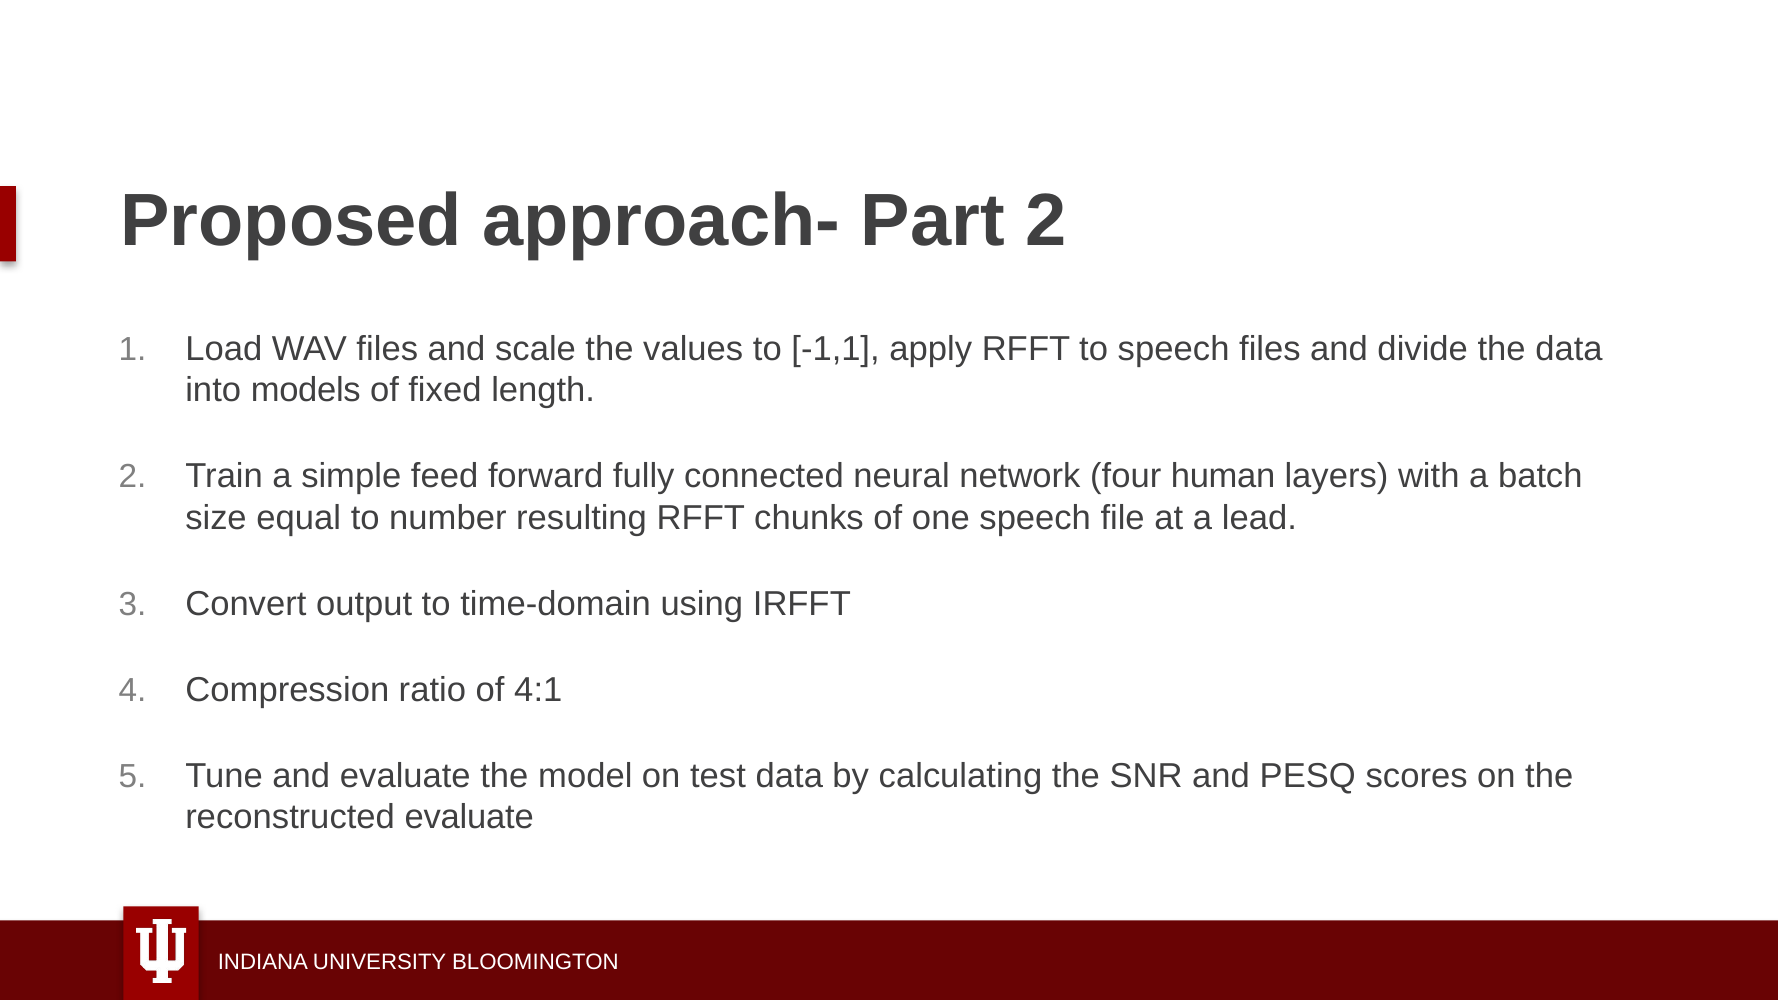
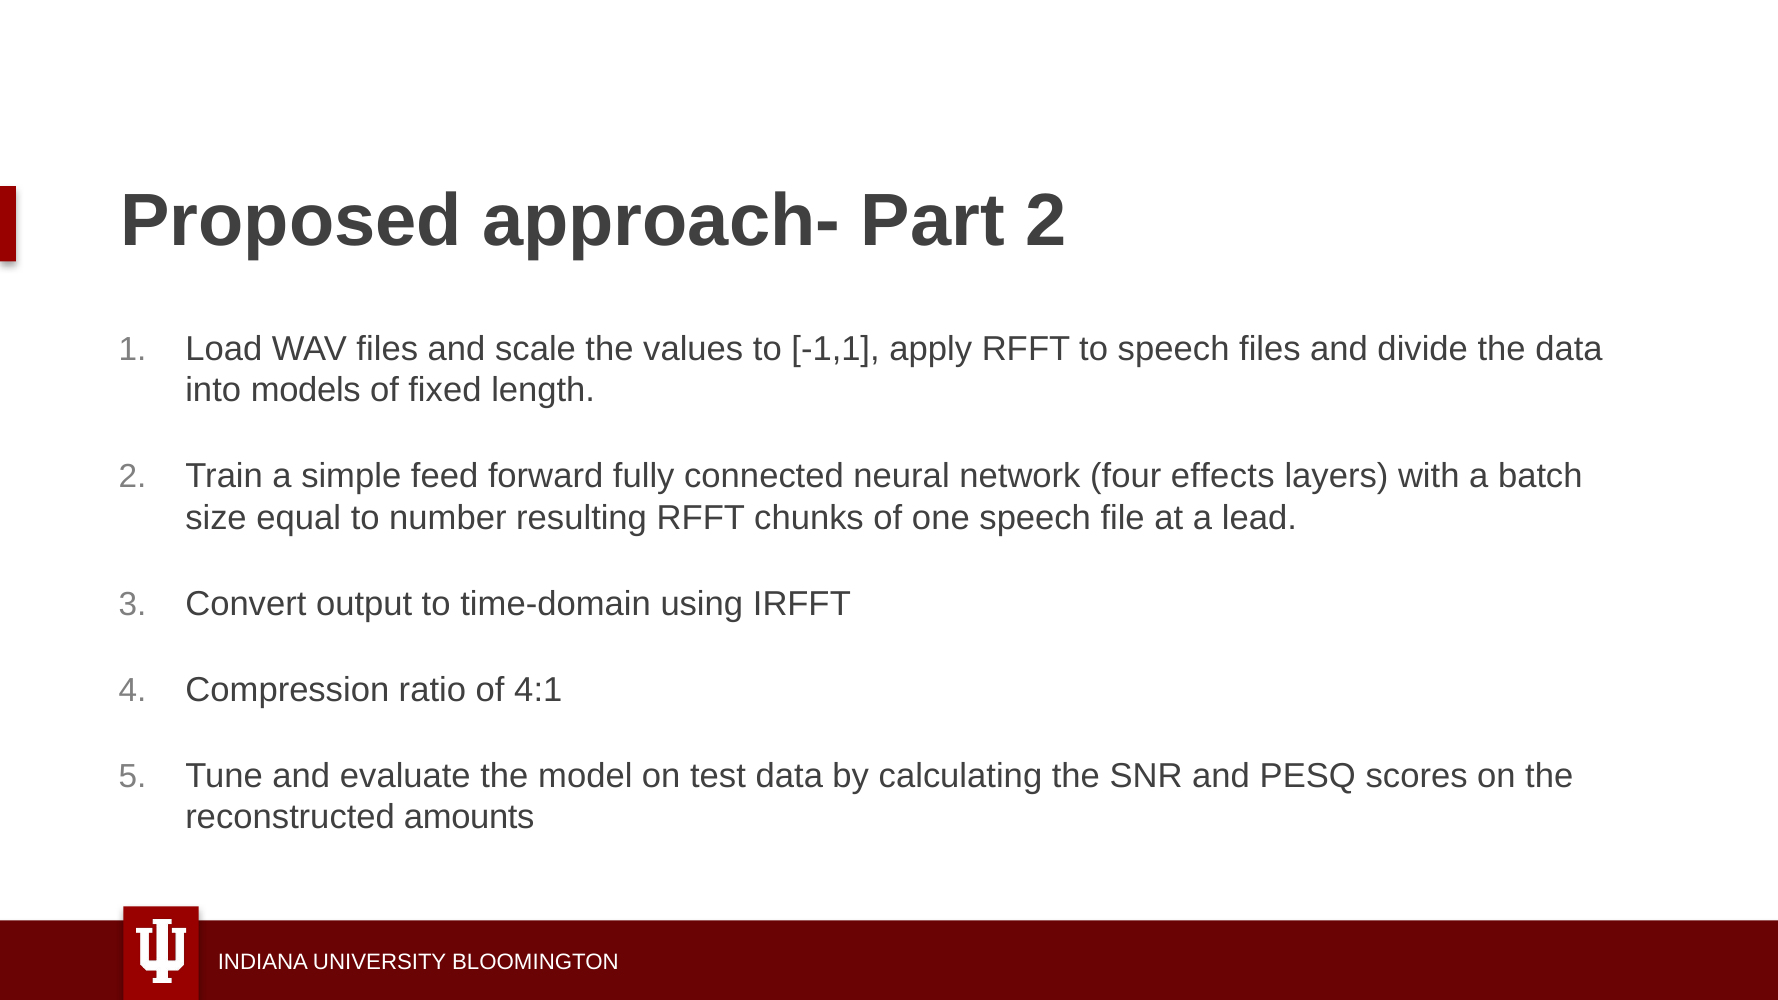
human: human -> effects (1223, 476)
reconstructed evaluate: evaluate -> amounts (469, 817)
